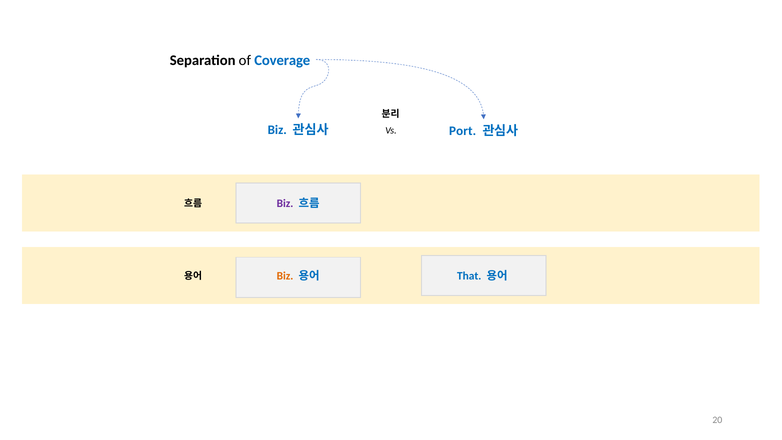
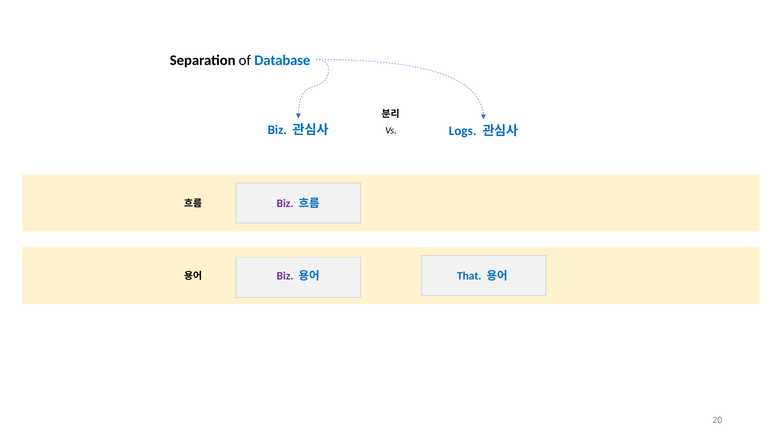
Coverage: Coverage -> Database (282, 61)
Port: Port -> Logs (463, 131)
Biz colour: orange -> purple (285, 276)
